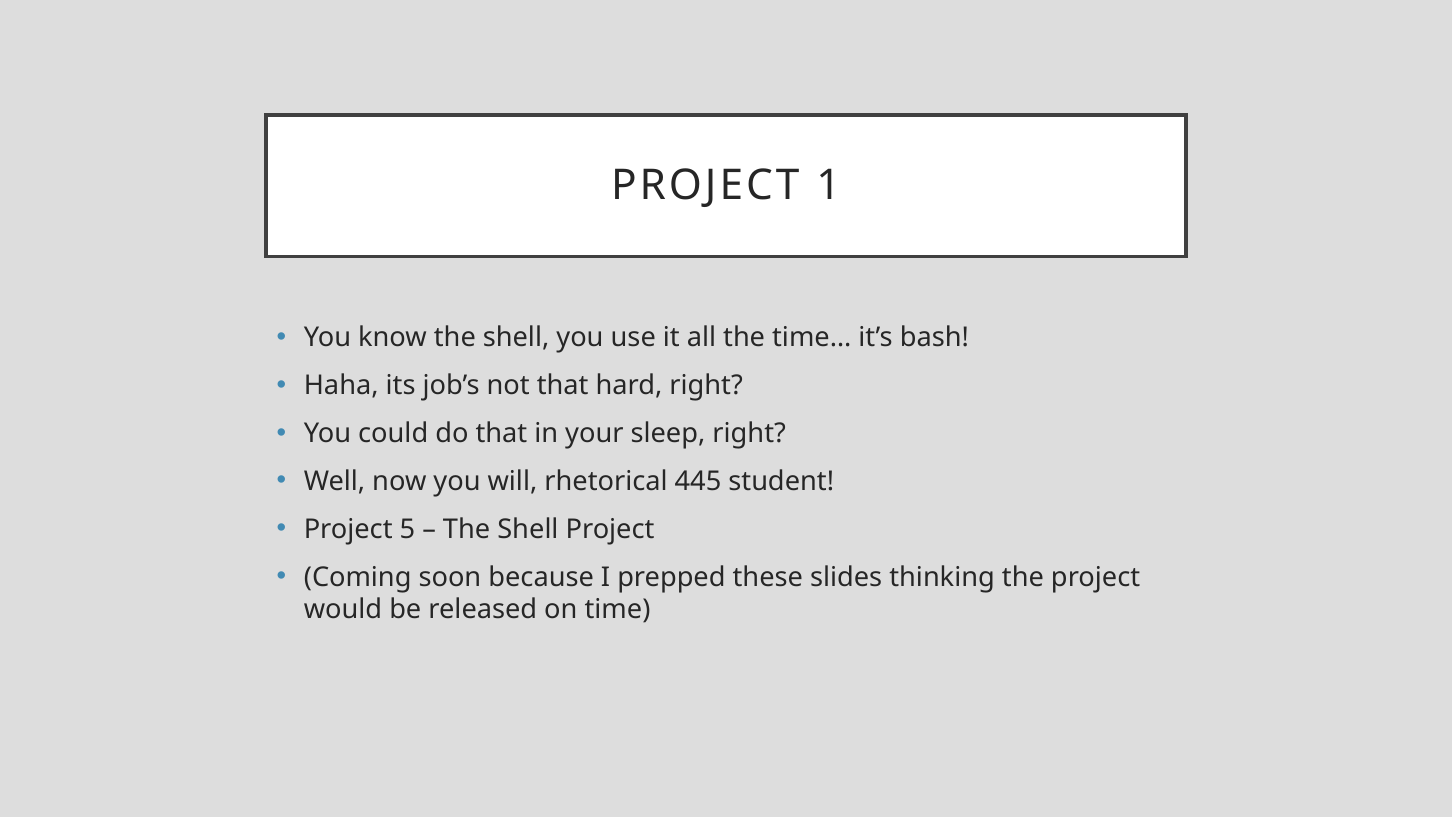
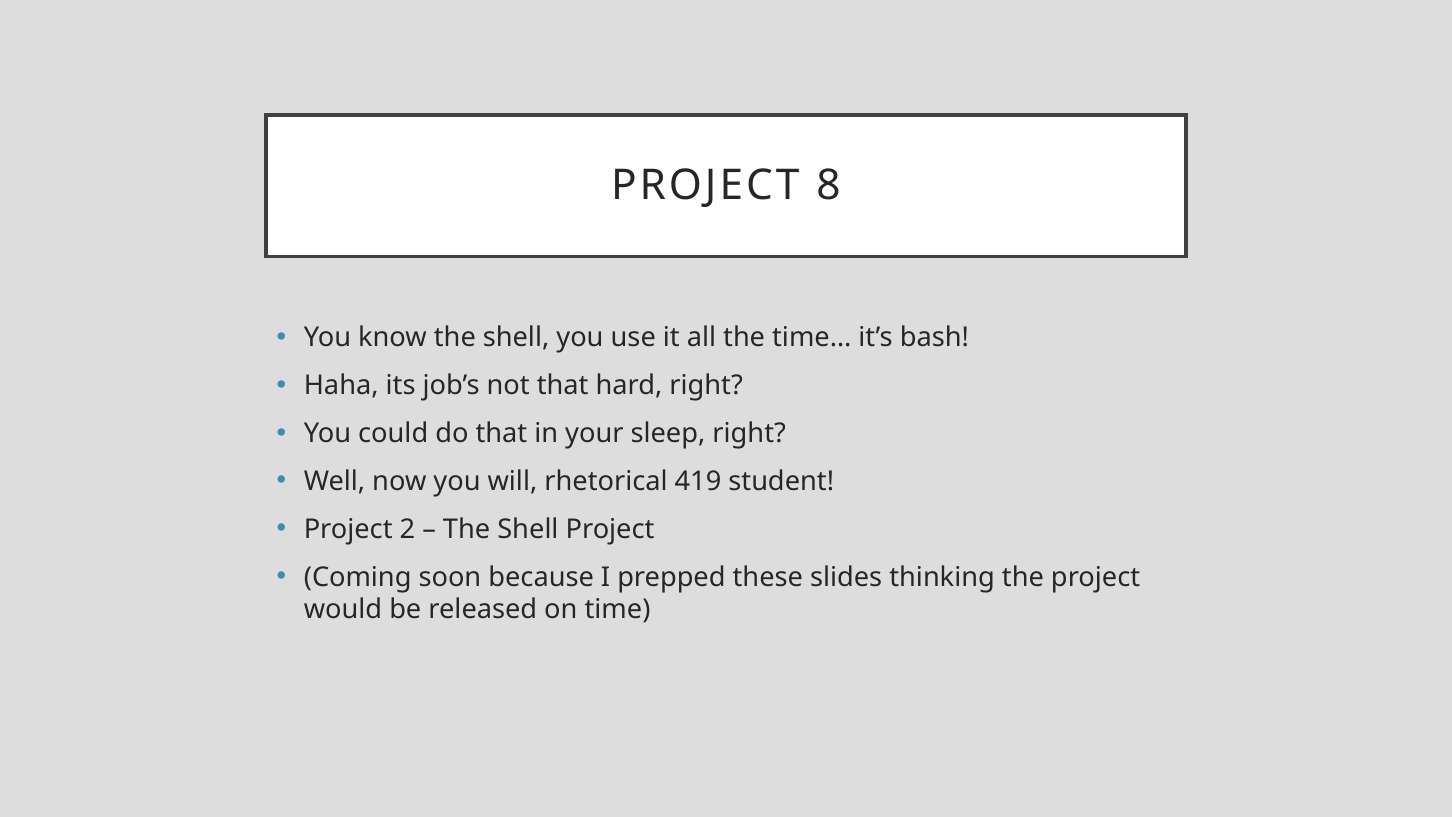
1: 1 -> 8 (828, 185)
445: 445 -> 419 (698, 481)
5: 5 -> 2 (407, 529)
